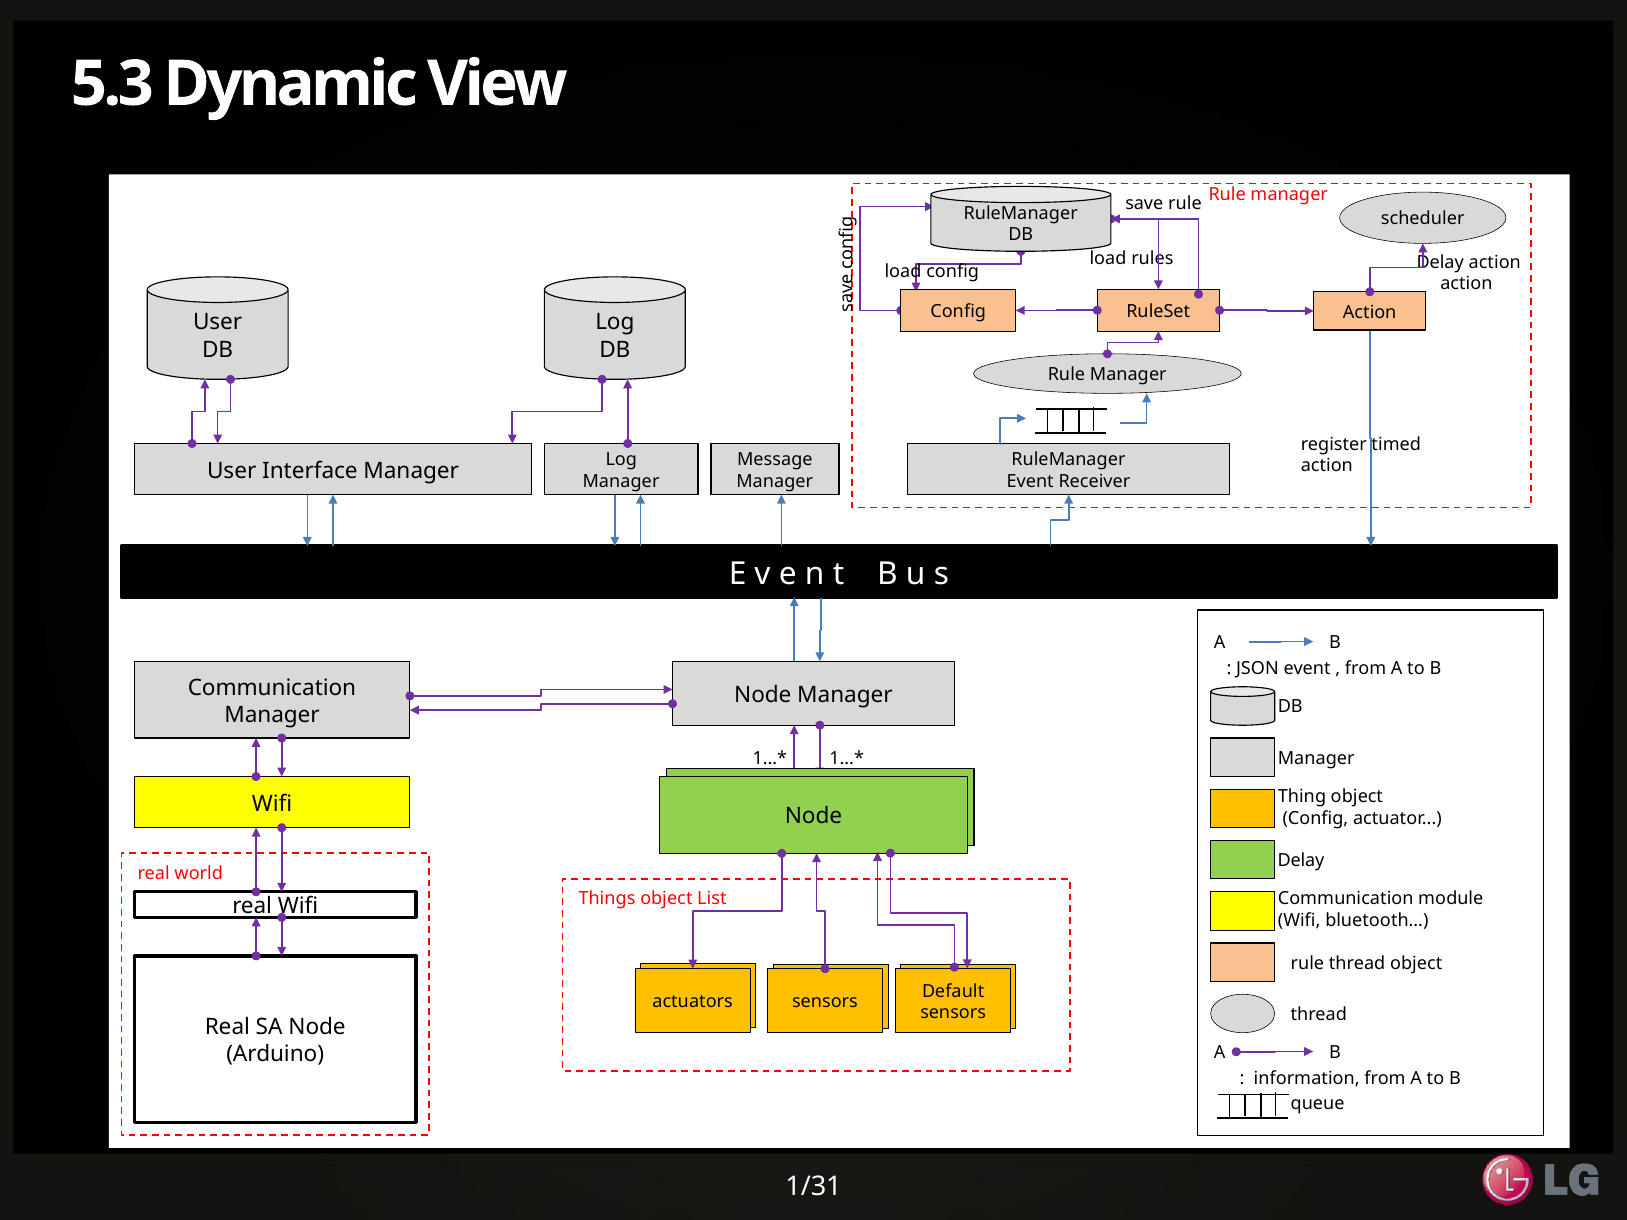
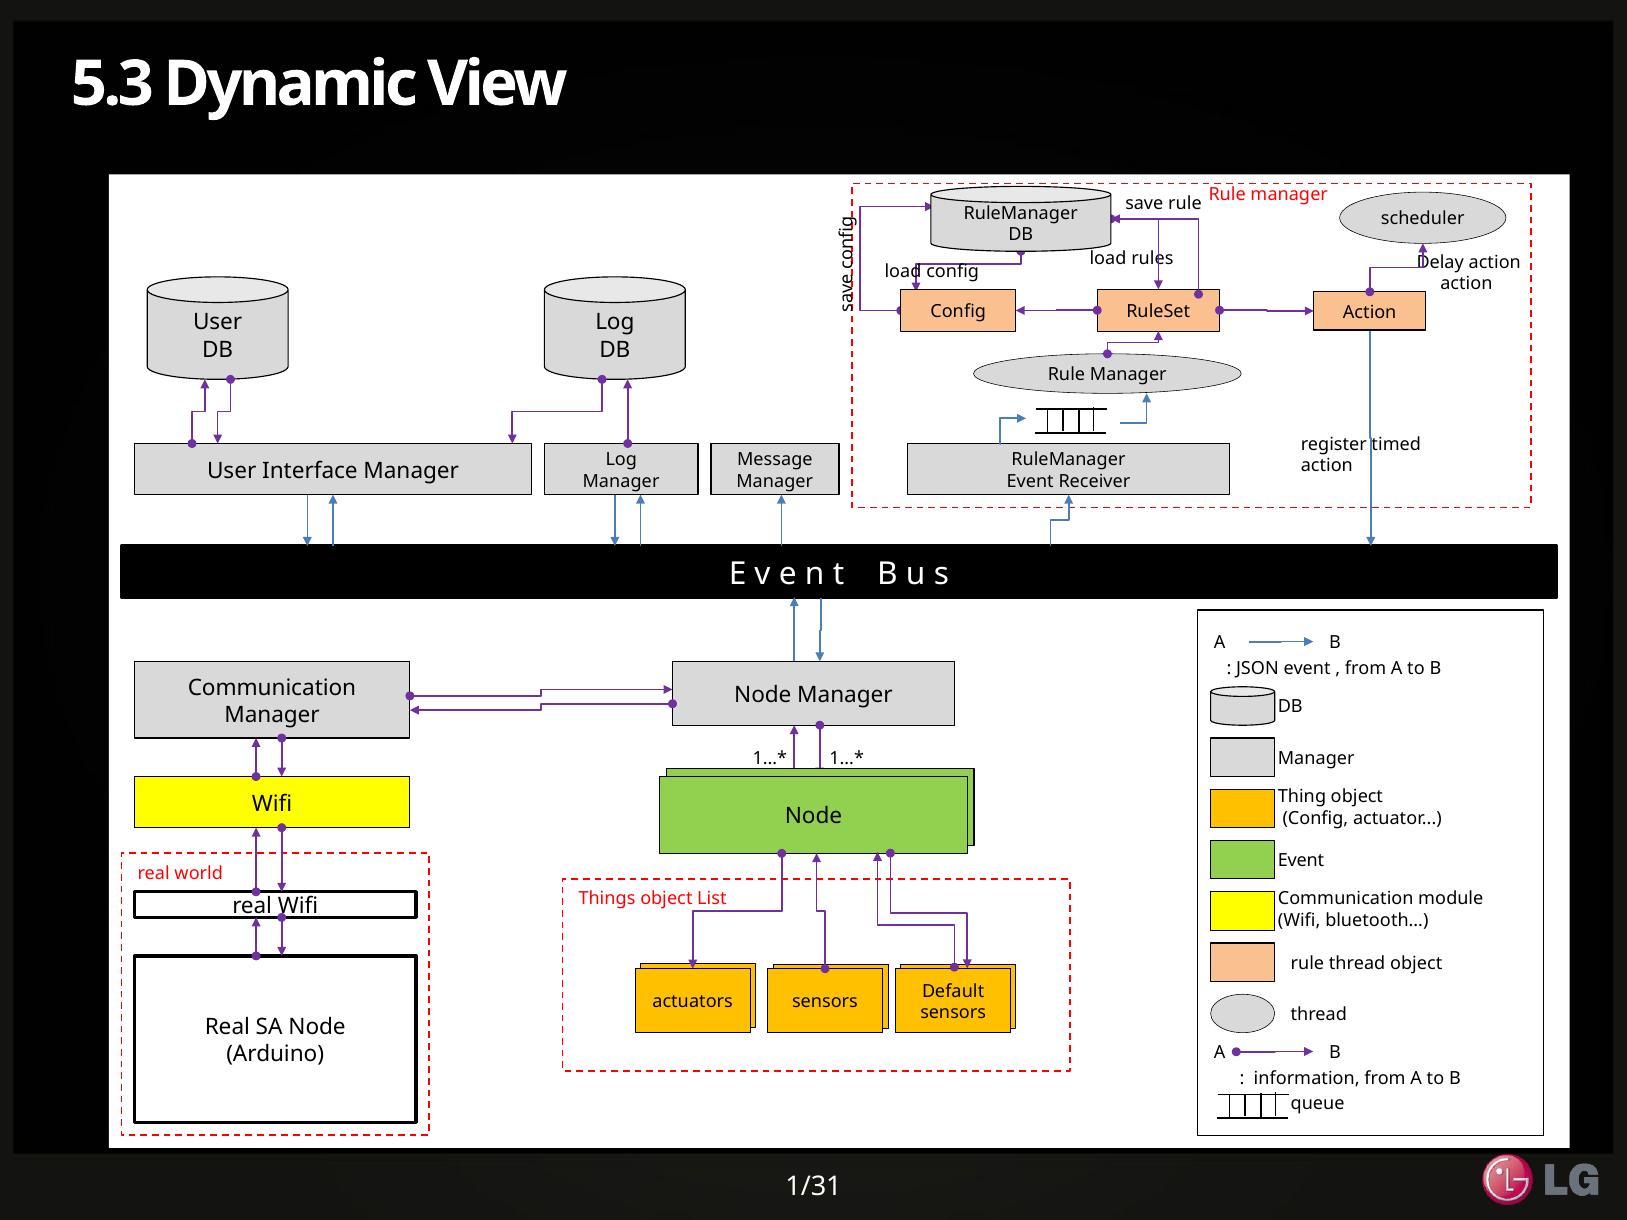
Delay: Delay -> Event (1301, 861)
